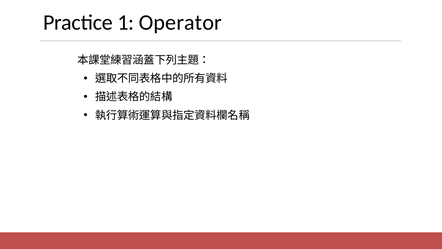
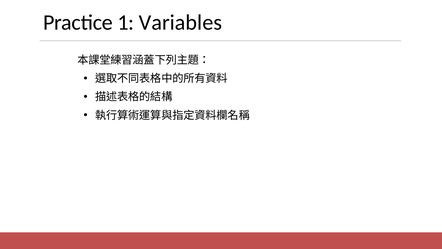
Operator: Operator -> Variables (180, 23)
